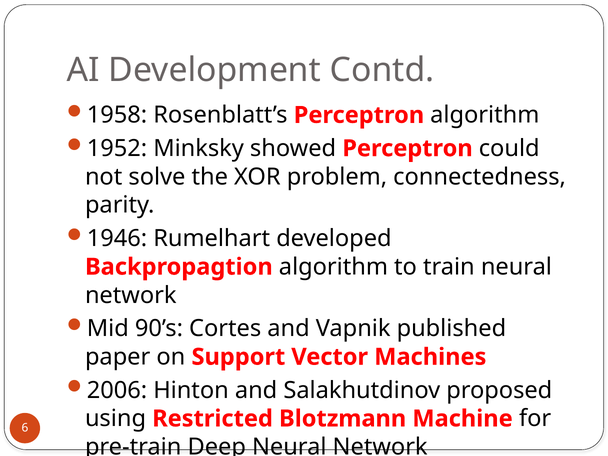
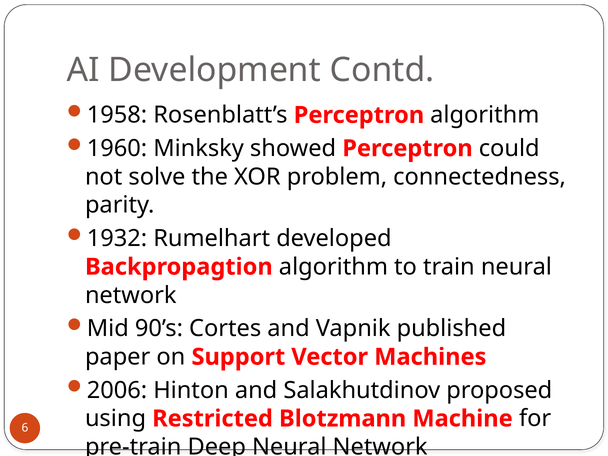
1952: 1952 -> 1960 (117, 148)
1946: 1946 -> 1932 (117, 238)
